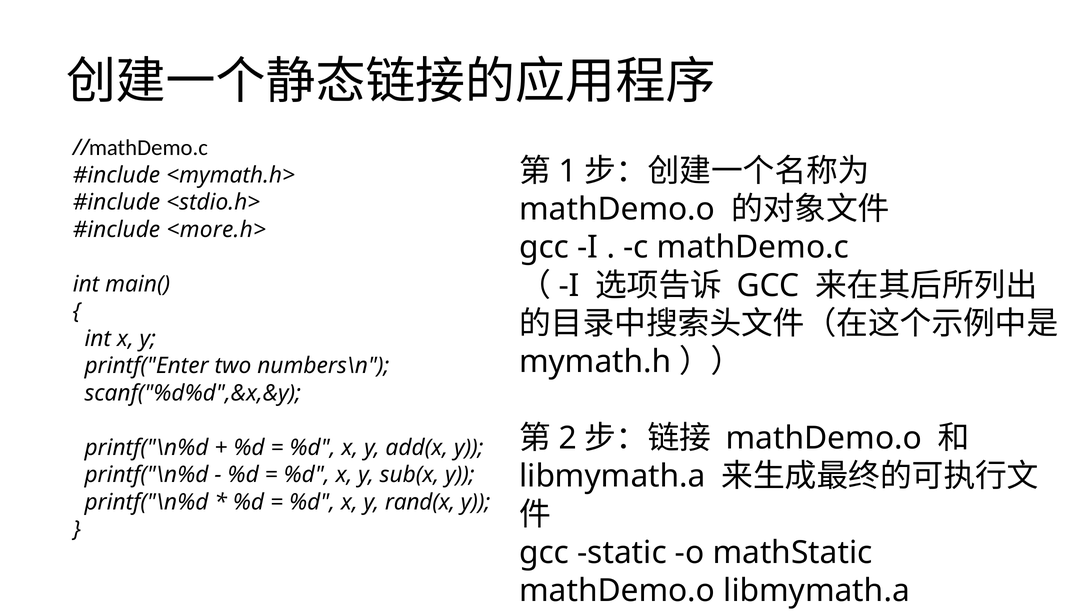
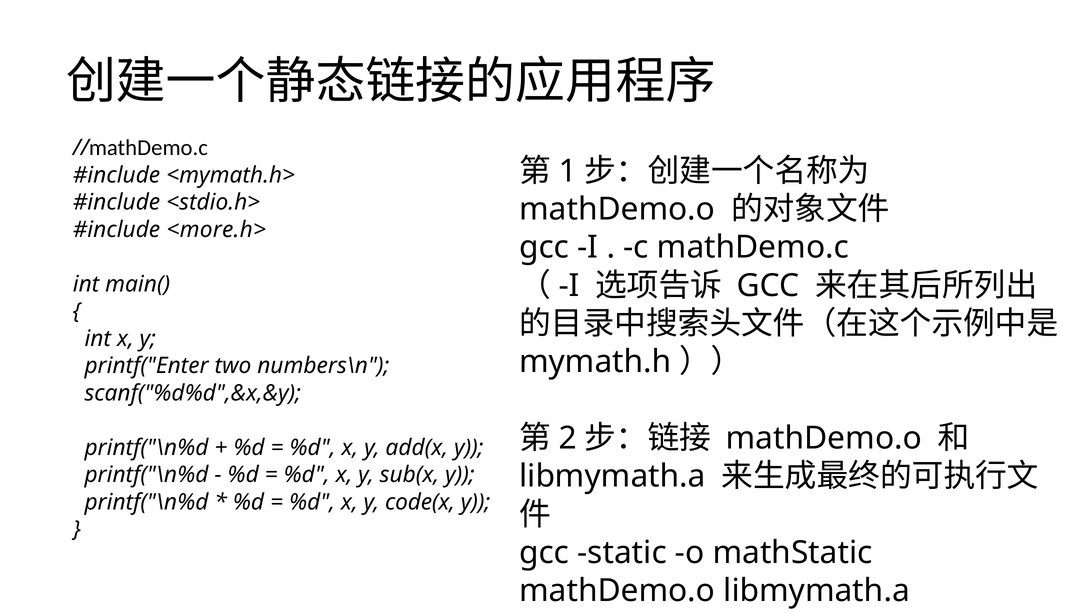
rand(x: rand(x -> code(x (420, 502)
